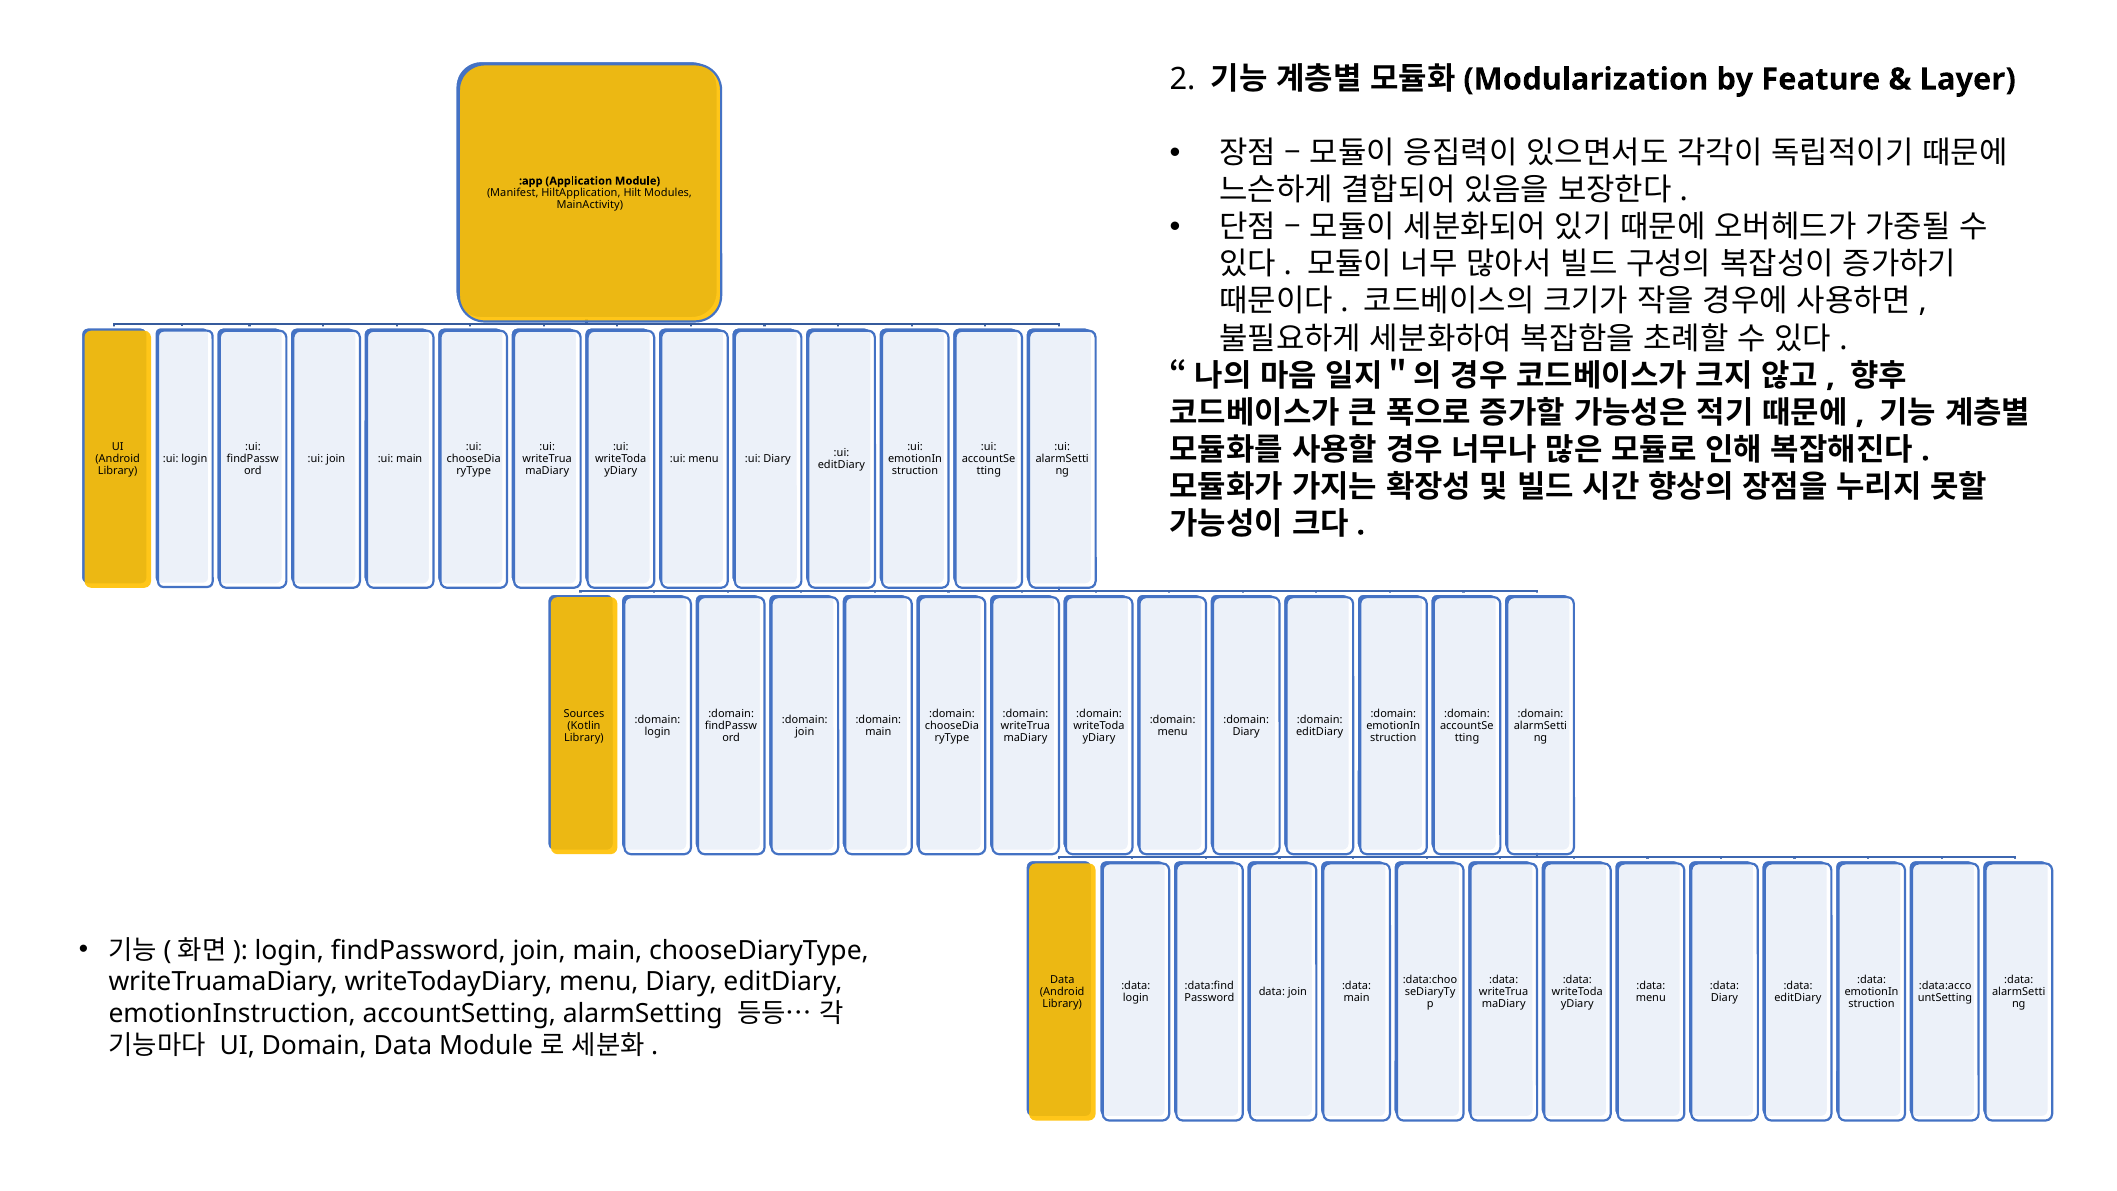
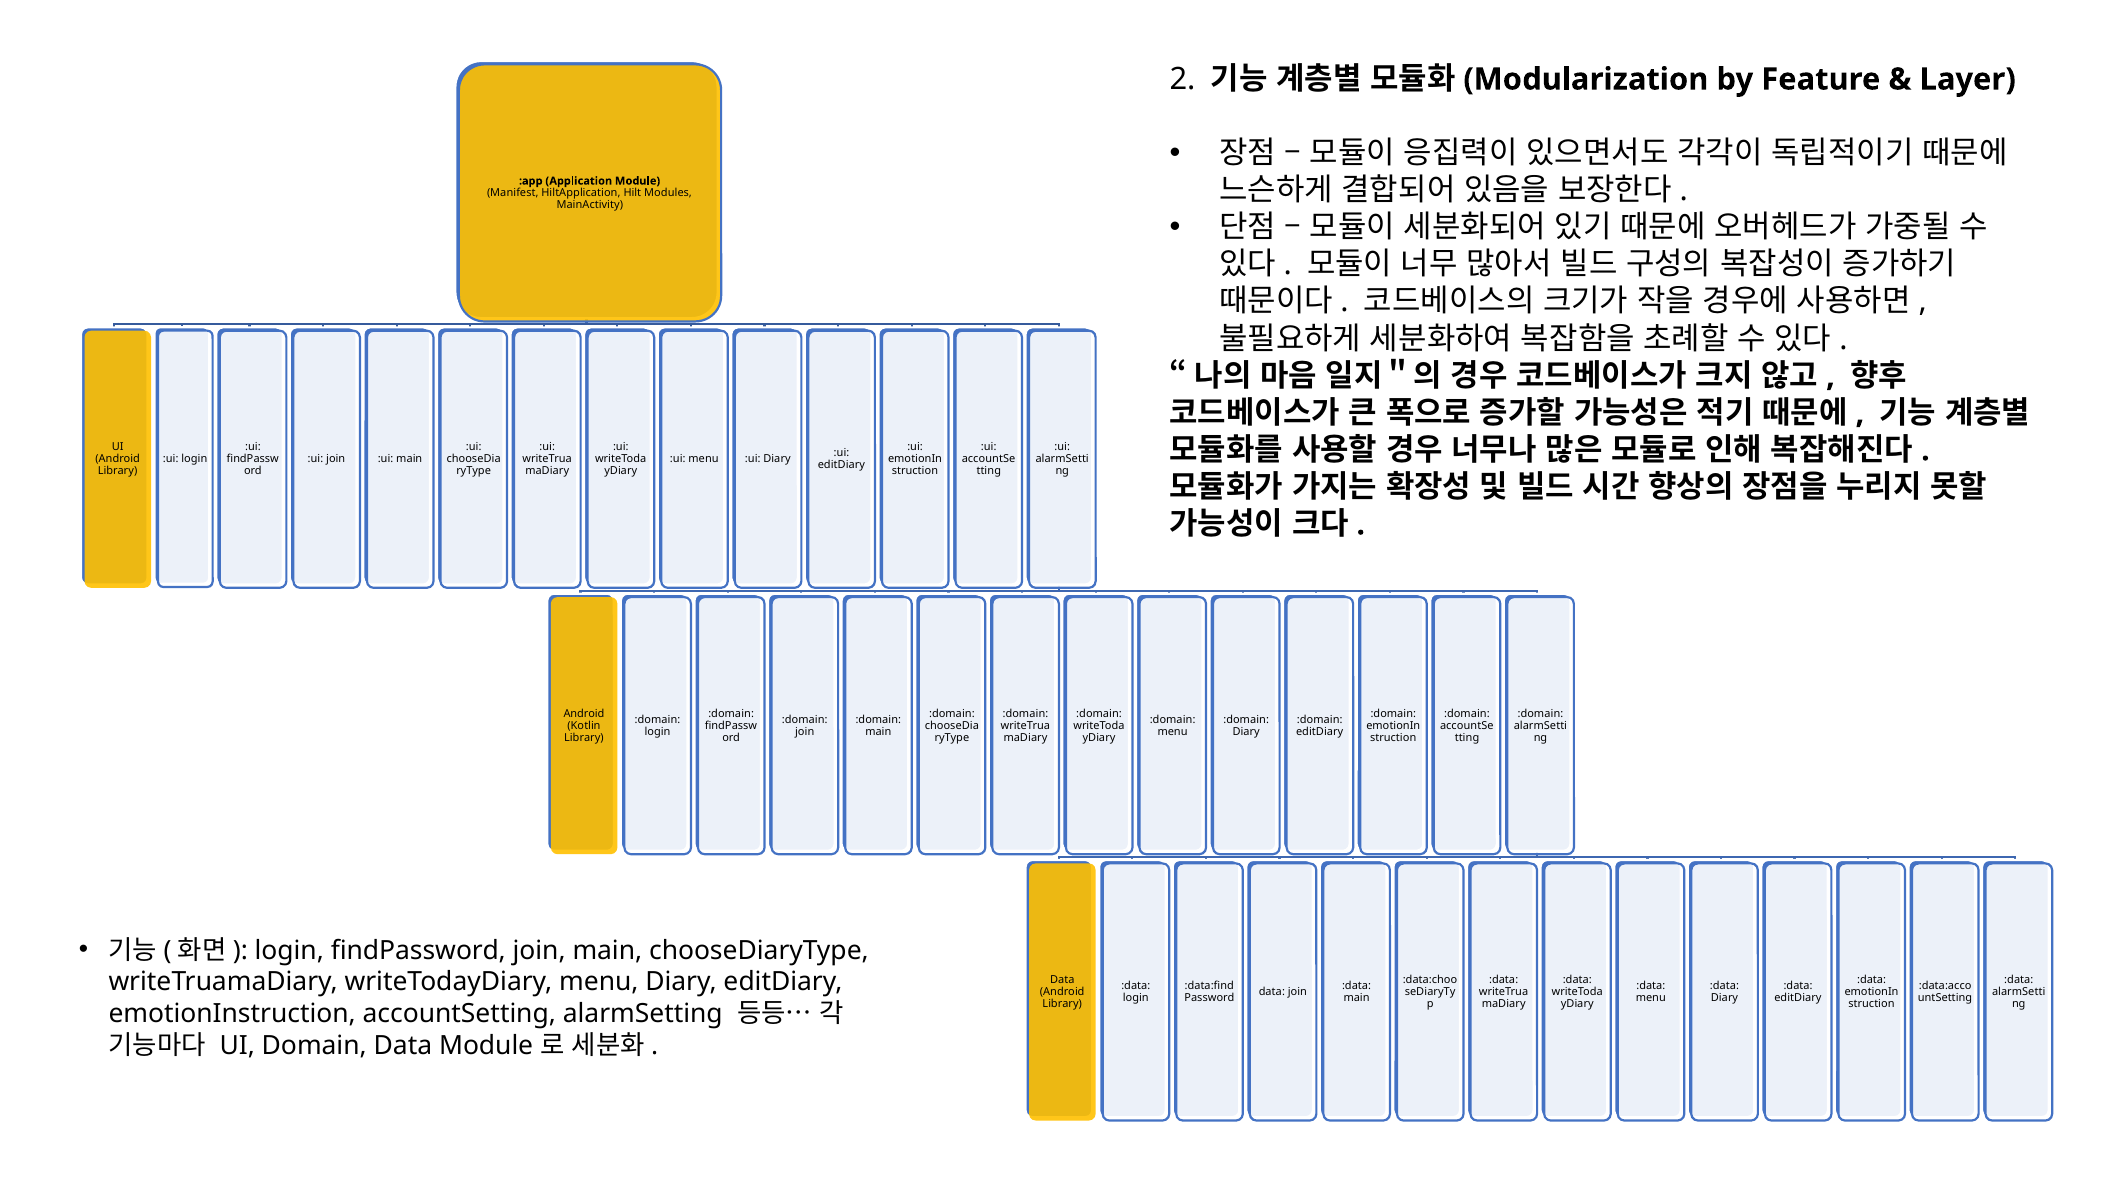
Sources: Sources -> Android (584, 714)
